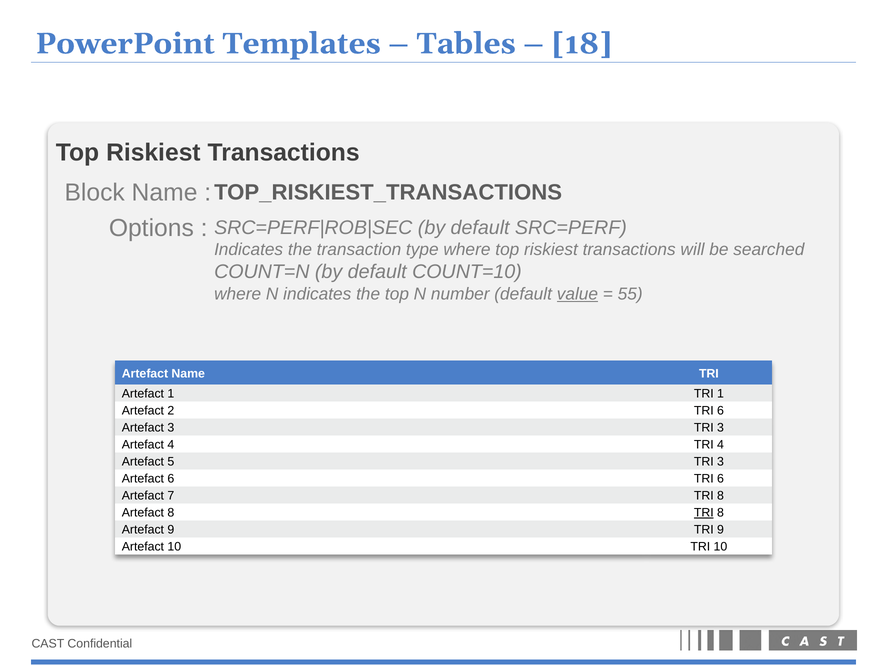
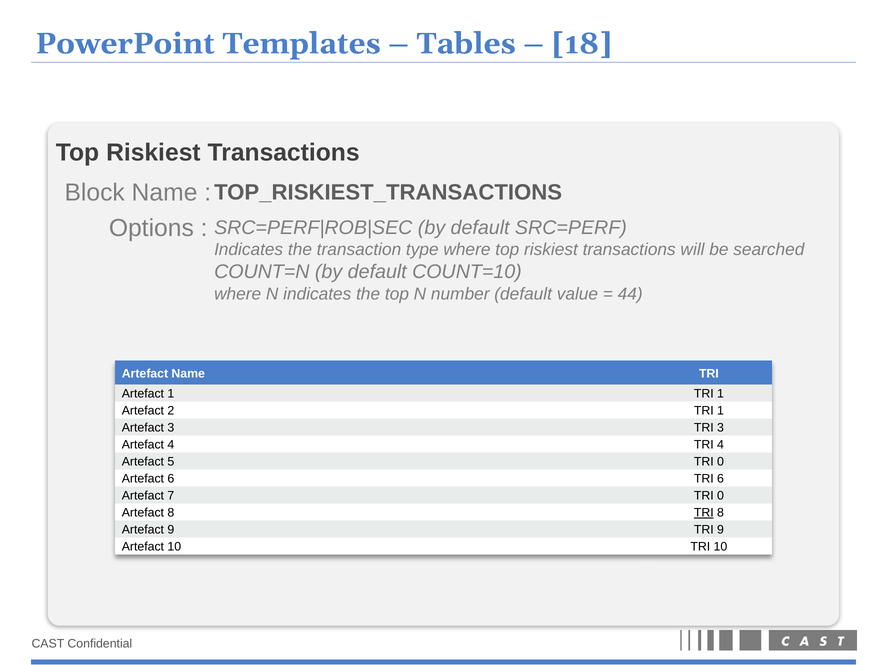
value underline: present -> none (577, 294)
55: 55 -> 44 (630, 294)
2 TRI 6: 6 -> 1 (720, 411)
5 TRI 3: 3 -> 0 (720, 462)
7 TRI 8: 8 -> 0 (720, 496)
